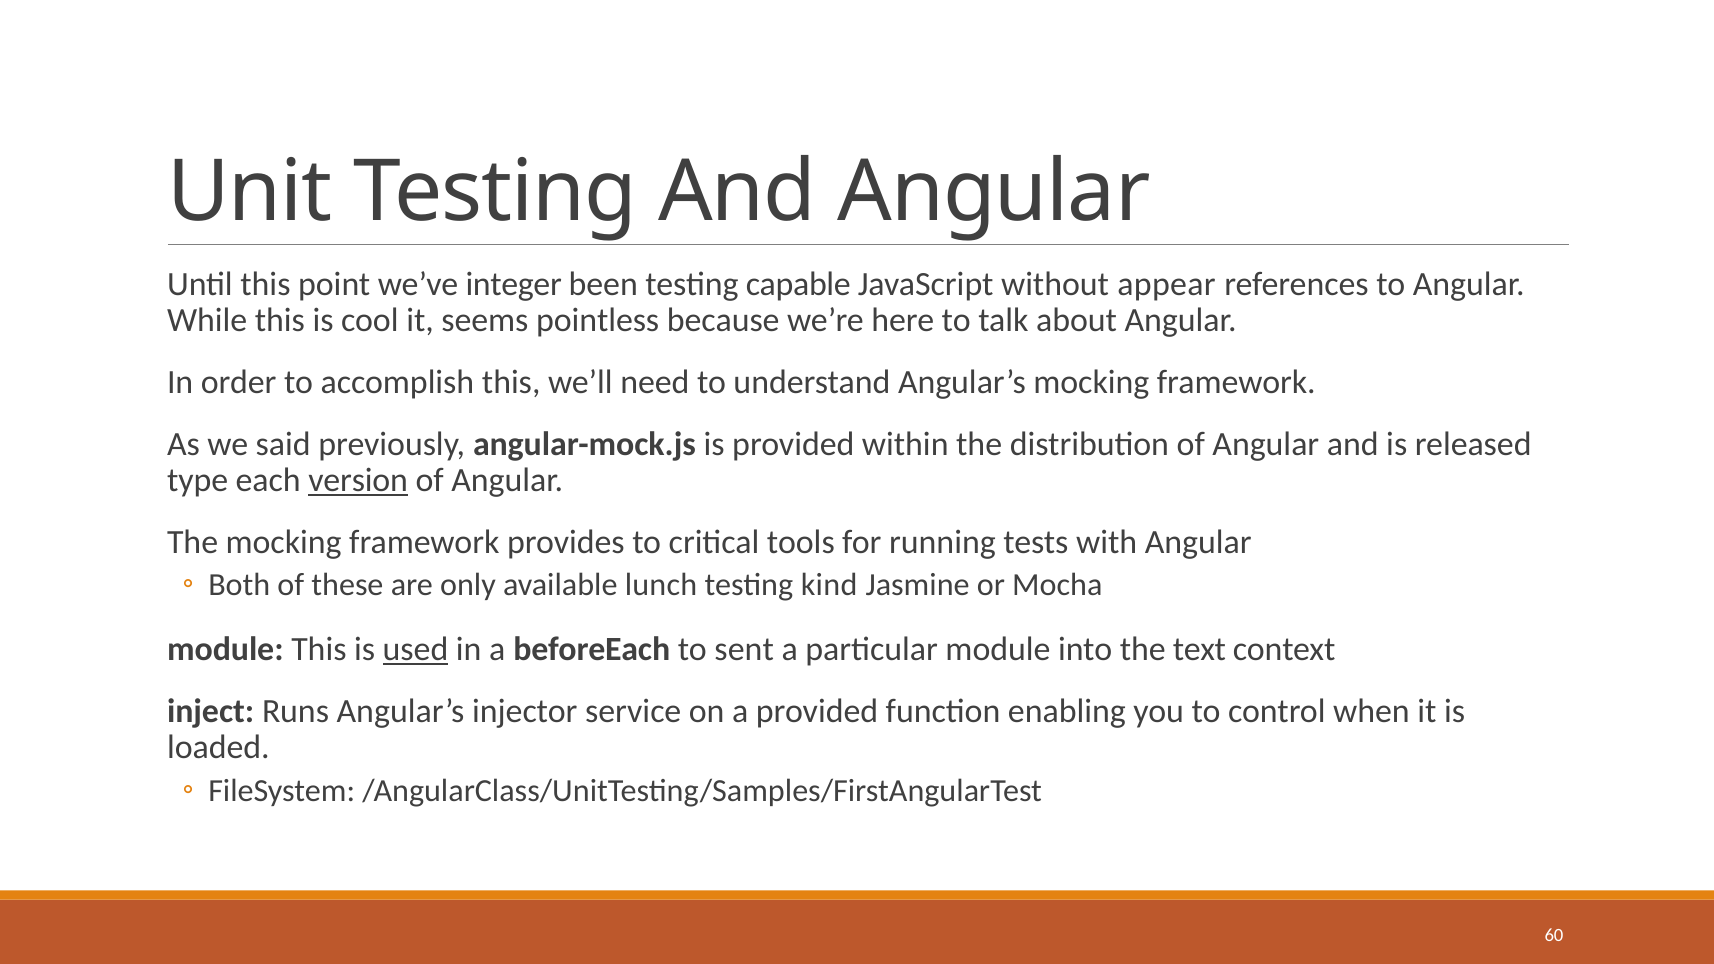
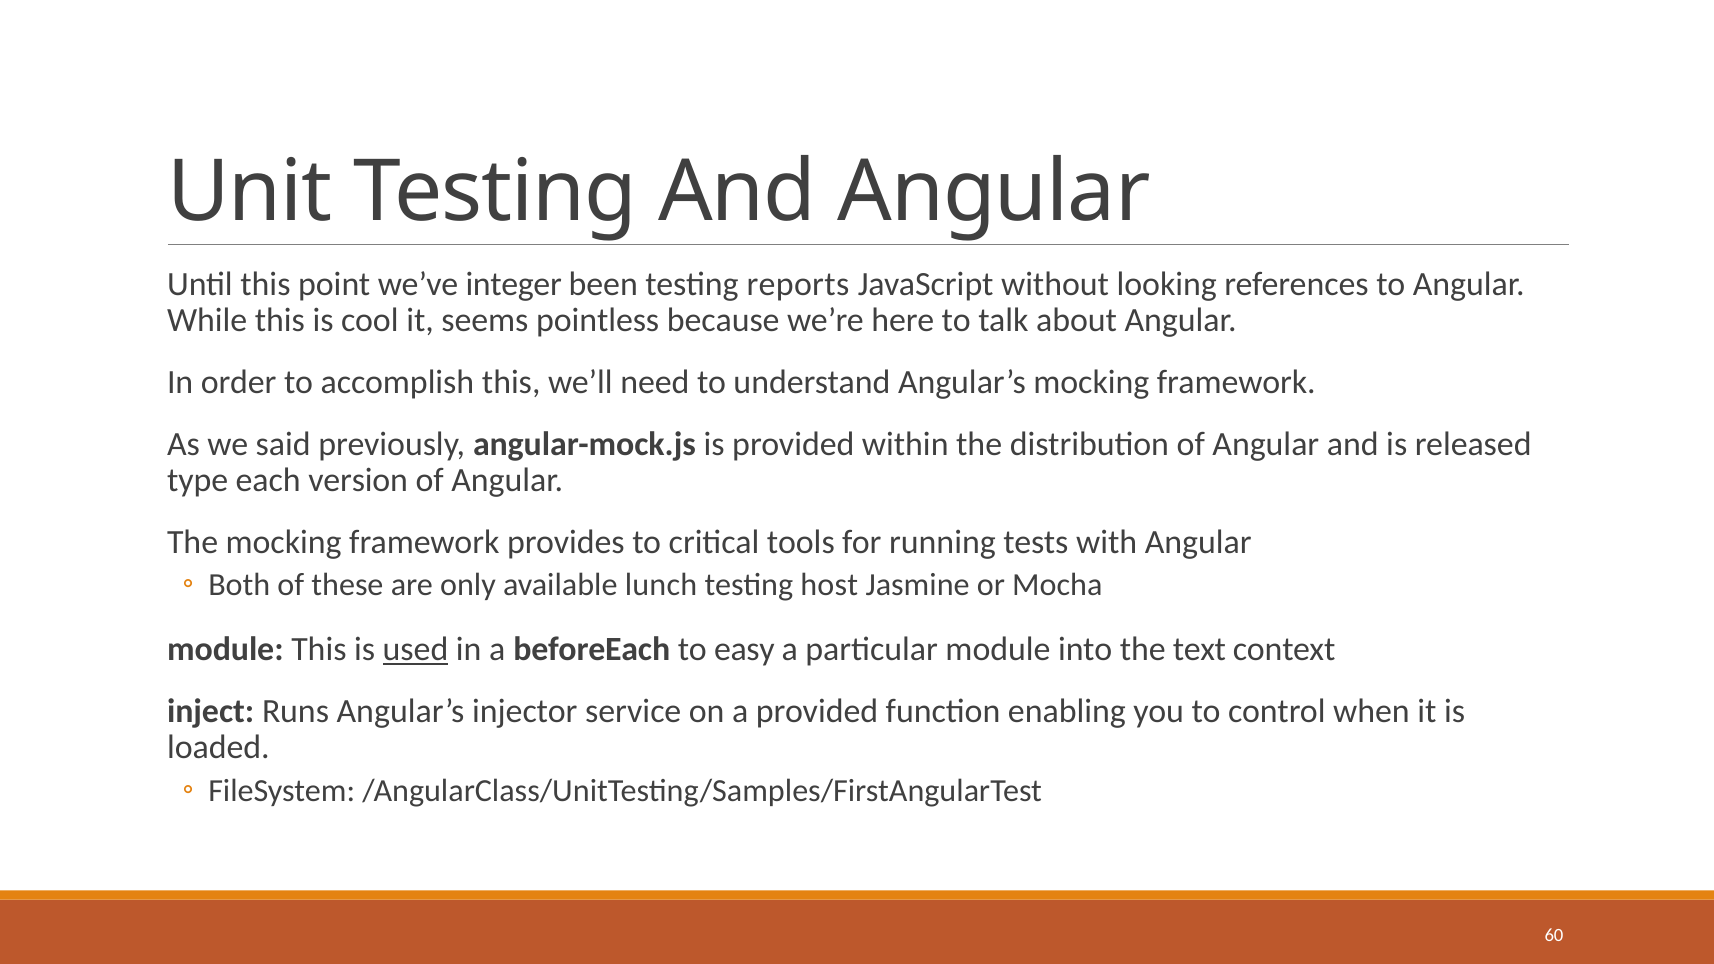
capable: capable -> reports (798, 284)
appear: appear -> looking (1167, 284)
version underline: present -> none (358, 481)
kind: kind -> host (829, 585)
sent: sent -> easy (744, 649)
